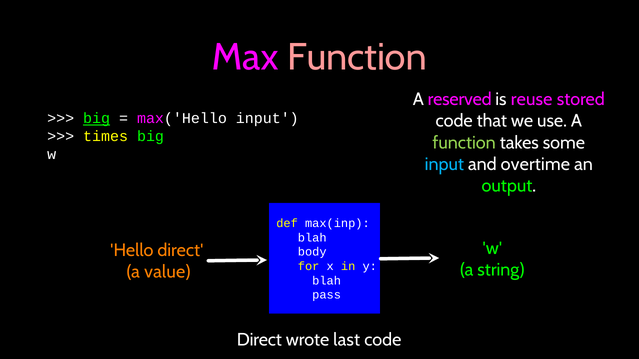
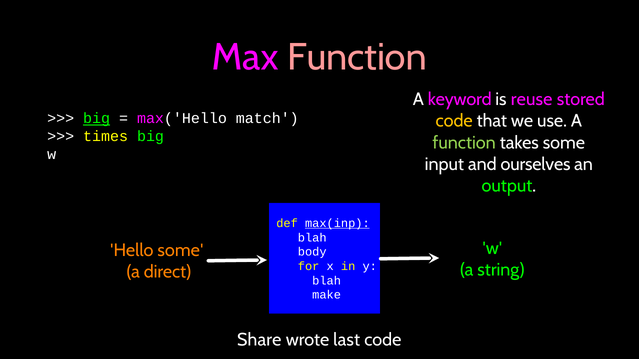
reserved: reserved -> keyword (460, 100)
max('Hello input: input -> match (267, 119)
code colour: white -> yellow (454, 121)
input colour: light blue -> white (444, 164)
overtime: overtime -> ourselves (536, 164)
max(inp underline: none -> present (337, 223)
Hello direct: direct -> some (179, 251)
value: value -> direct (168, 272)
pass: pass -> make (327, 295)
Direct: Direct -> Share (259, 340)
